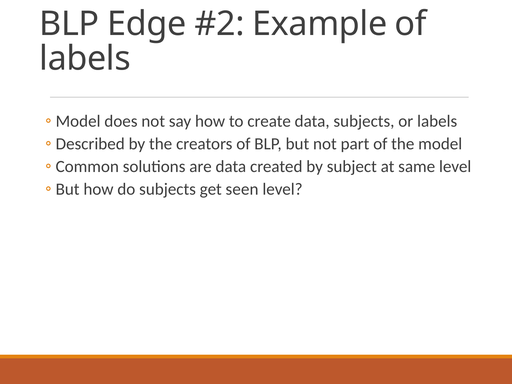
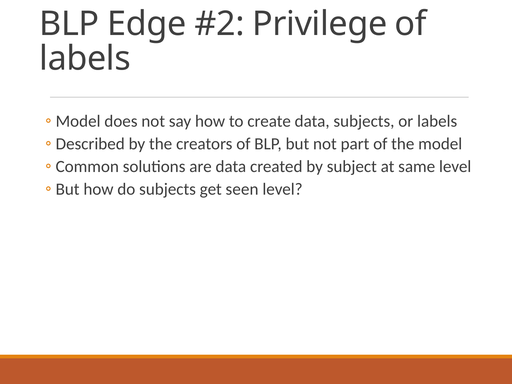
Example: Example -> Privilege (320, 24)
